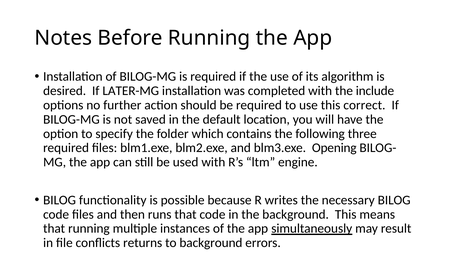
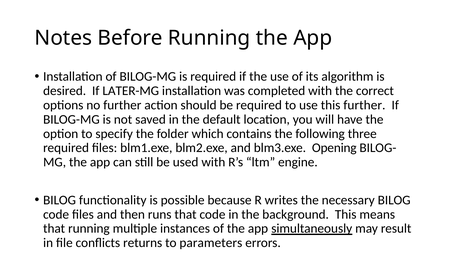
include: include -> correct (375, 91)
this correct: correct -> further (364, 105)
to background: background -> parameters (211, 243)
